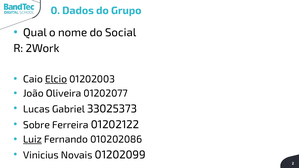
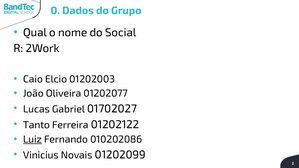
Elcio underline: present -> none (56, 79)
33025373: 33025373 -> 01702027 (112, 109)
Sobre: Sobre -> Tanto (37, 125)
